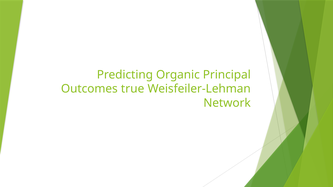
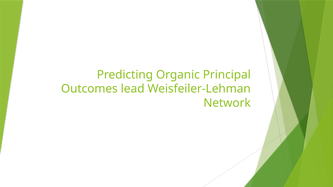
true: true -> lead (133, 89)
